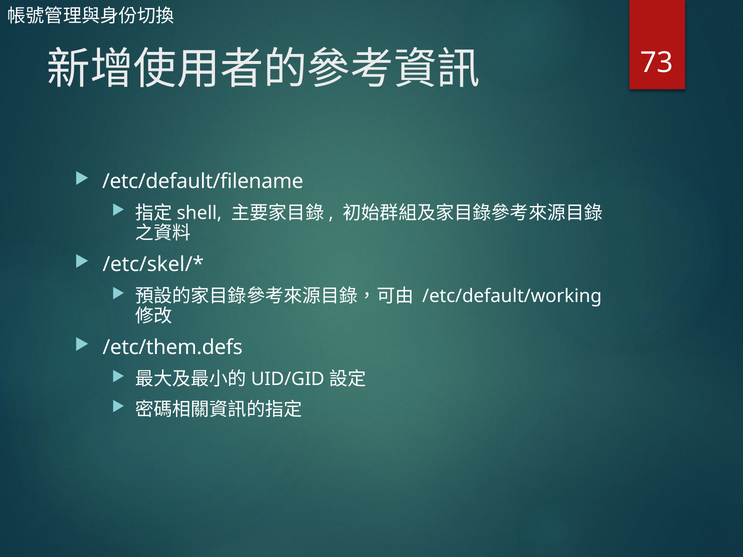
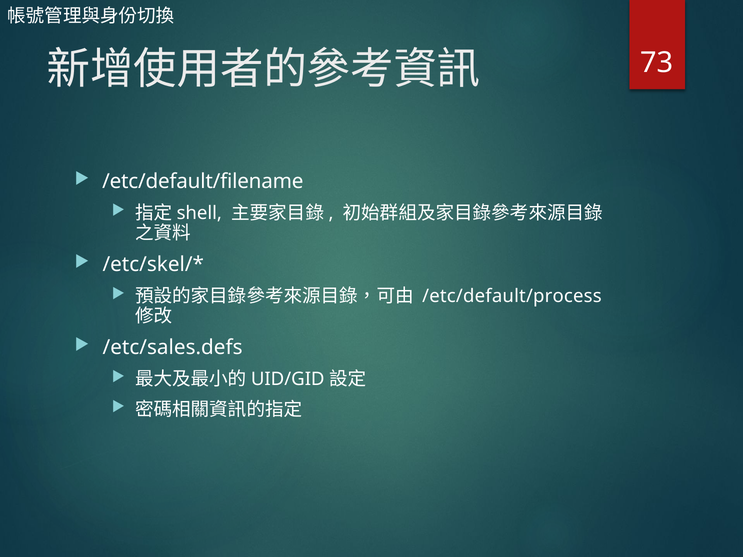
/etc/default/working: /etc/default/working -> /etc/default/process (512, 296)
/etc/them.defs: /etc/them.defs -> /etc/sales.defs (173, 348)
